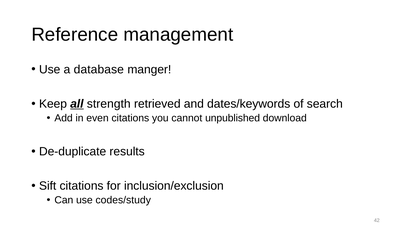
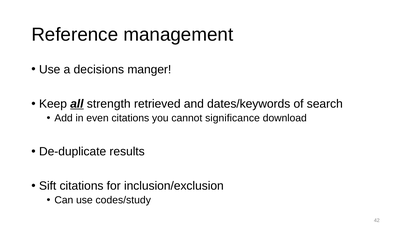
database: database -> decisions (99, 69)
unpublished: unpublished -> significance (233, 118)
